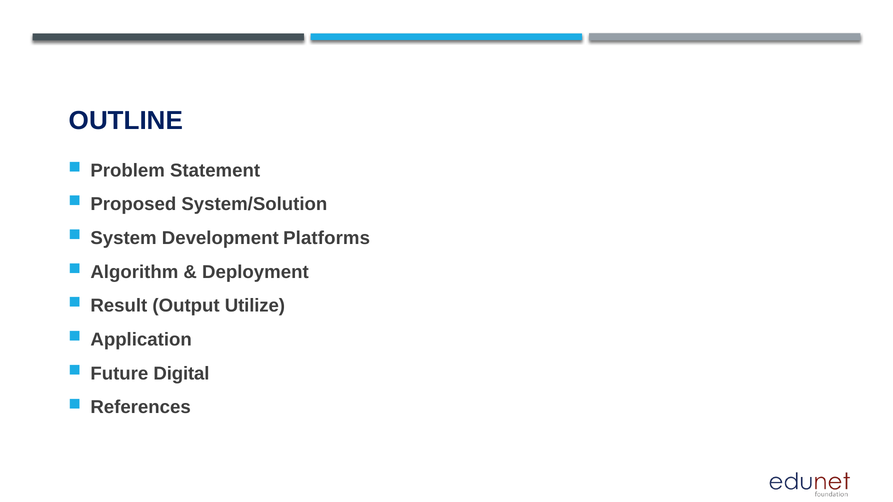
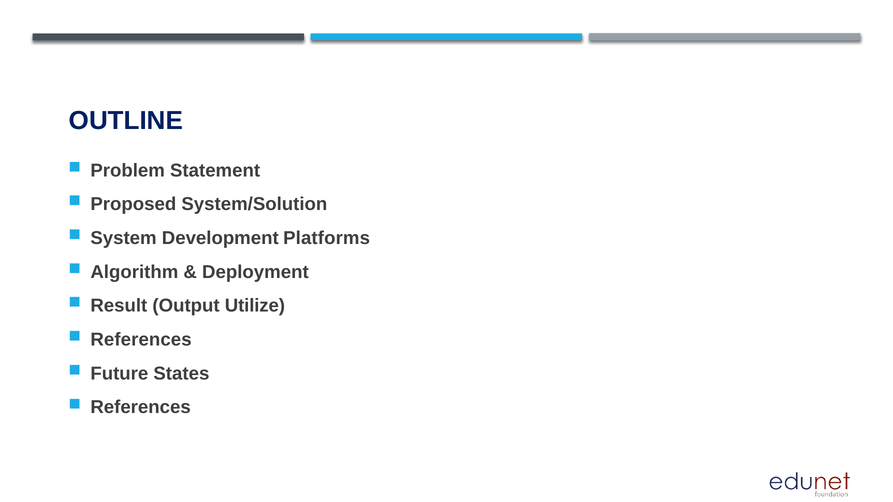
Application: Application -> References (141, 340)
Digital: Digital -> States (181, 374)
